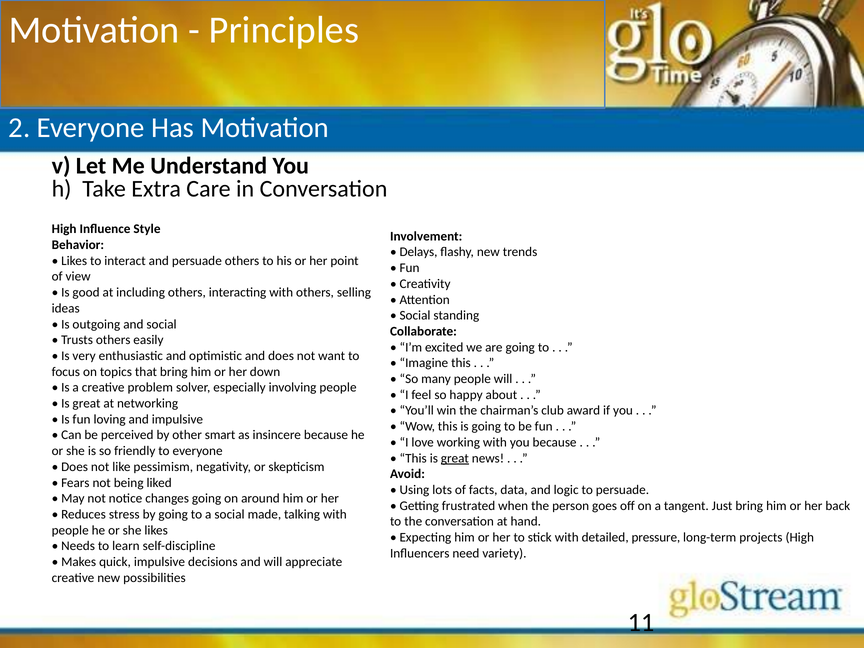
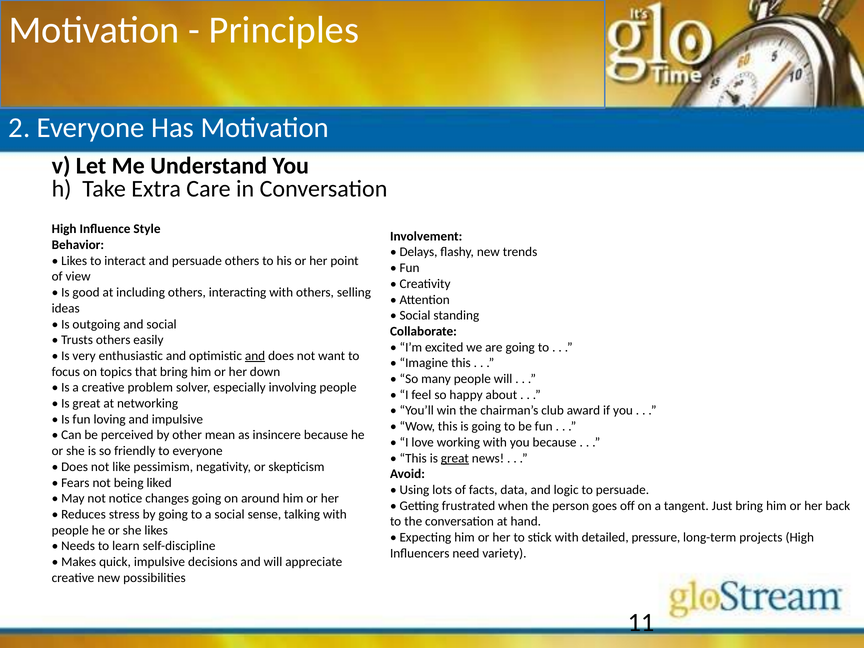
and underline: none -> present (255, 356)
smart: smart -> mean (220, 435)
made: made -> sense (264, 514)
